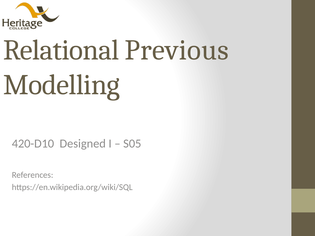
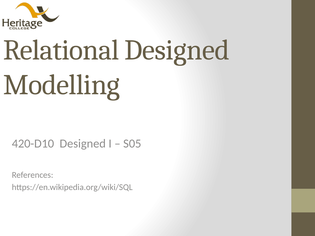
Relational Previous: Previous -> Designed (177, 50)
